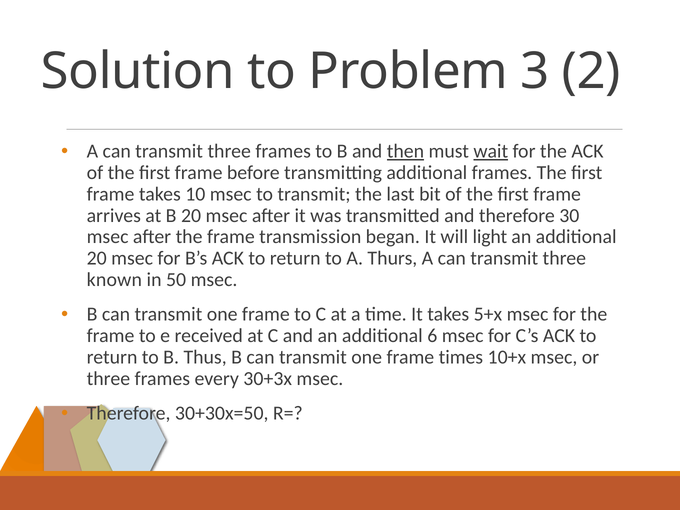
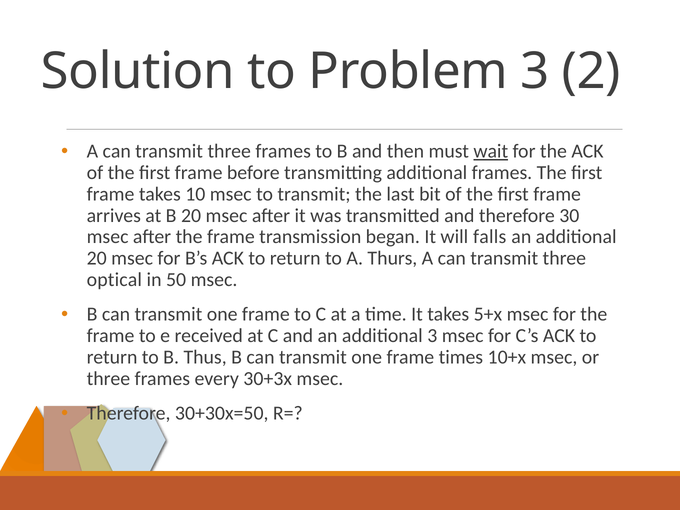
then underline: present -> none (405, 151)
light: light -> falls (490, 237)
known: known -> optical (114, 280)
additional 6: 6 -> 3 (432, 336)
